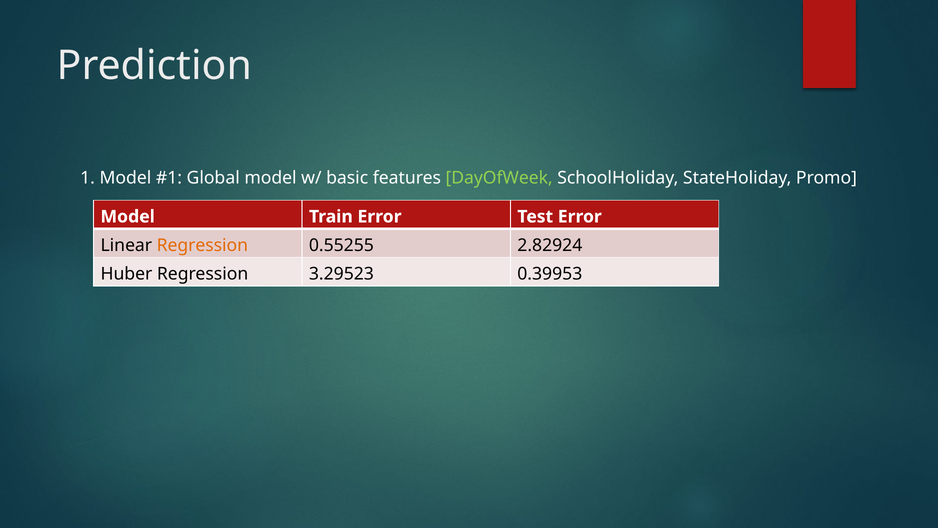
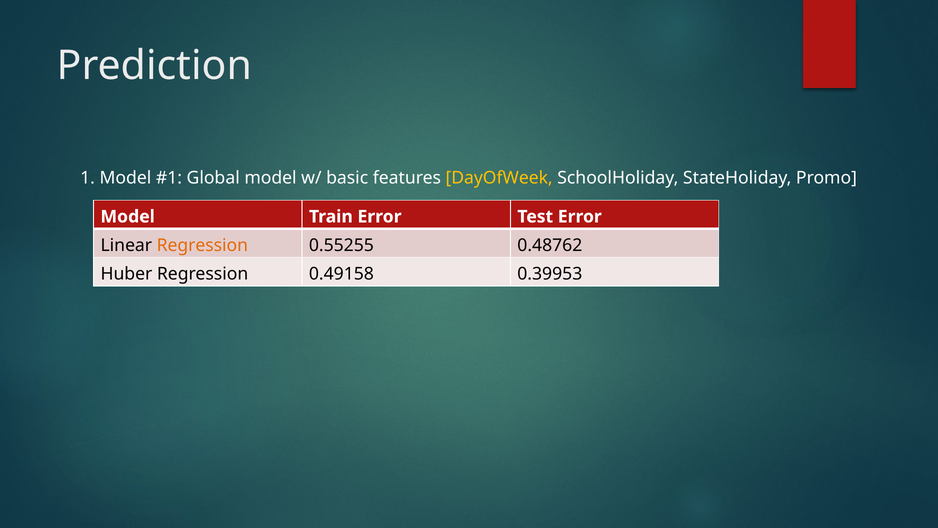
DayOfWeek colour: light green -> yellow (499, 178)
2.82924: 2.82924 -> 0.48762 (550, 245)
3.29523: 3.29523 -> 0.49158 (341, 274)
